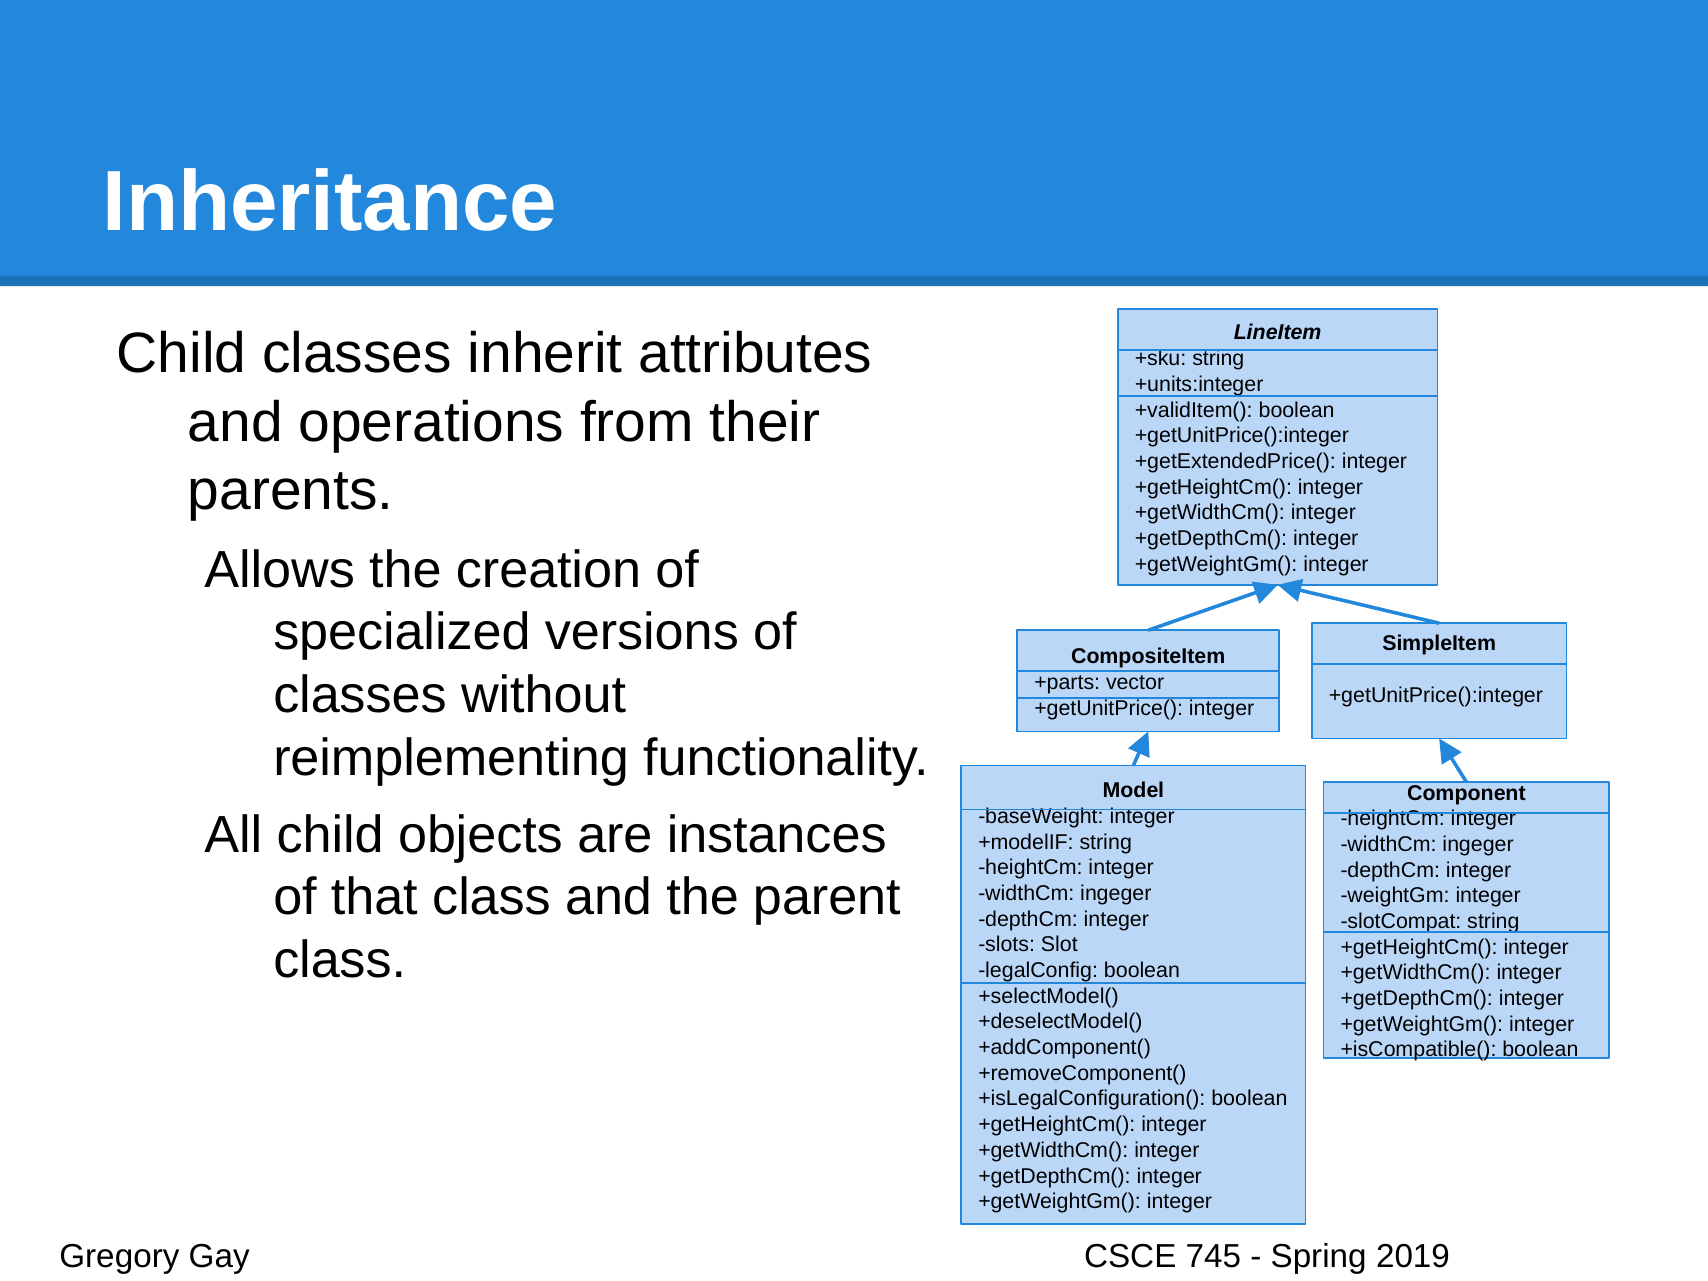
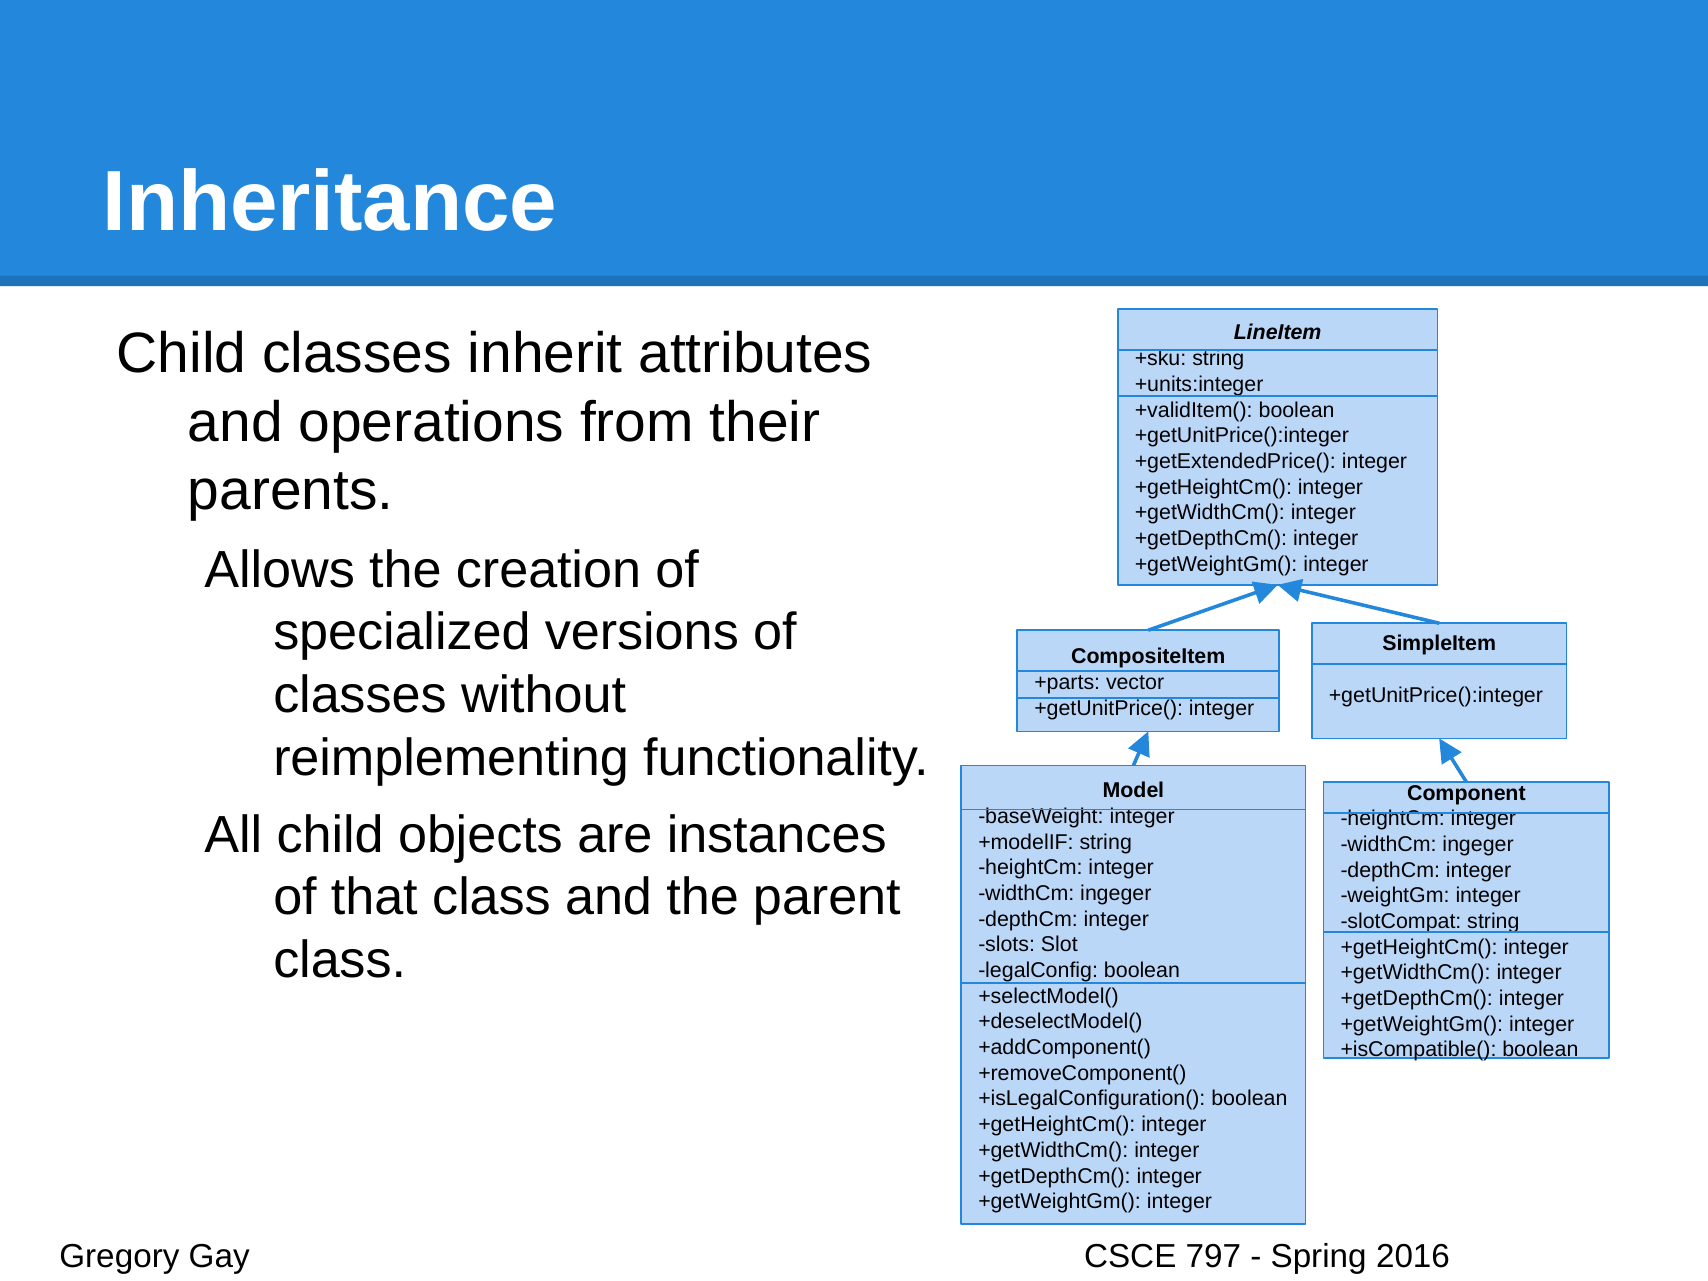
745: 745 -> 797 (1213, 1256)
2019: 2019 -> 2016 (1413, 1256)
